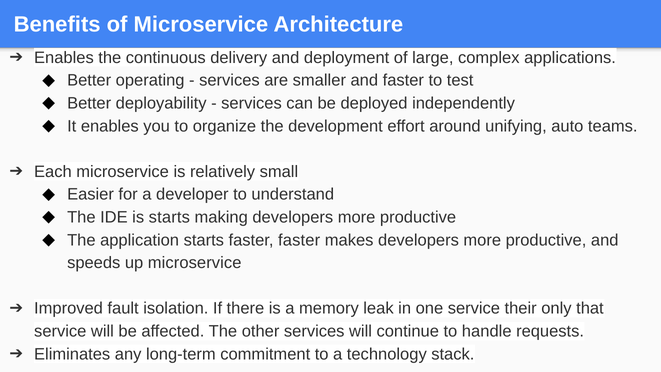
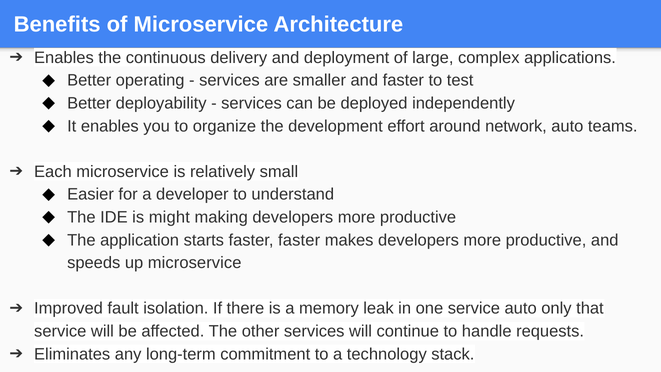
unifying: unifying -> network (516, 126)
is starts: starts -> might (169, 217)
service their: their -> auto (521, 308)
